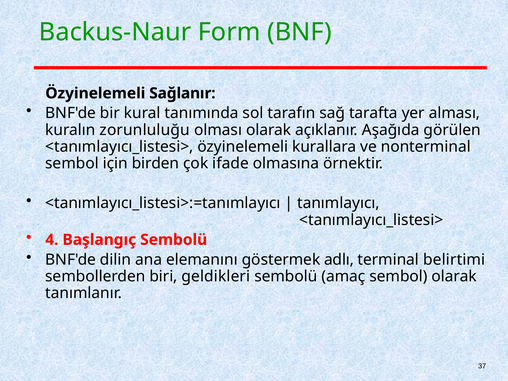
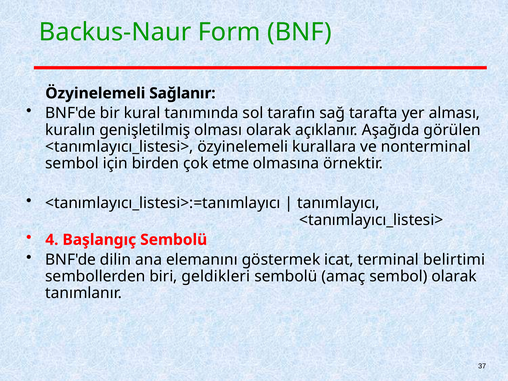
zorunluluğu: zorunluluğu -> genişletilmiş (145, 130)
ifade: ifade -> etme (231, 163)
adlı: adlı -> icat (339, 260)
